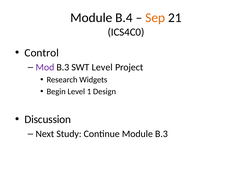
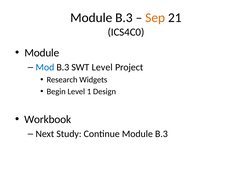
B.4: B.4 -> B.3 (124, 18)
Control: Control -> Module (42, 53)
Mod colour: purple -> blue (45, 67)
Discussion: Discussion -> Workbook (48, 119)
